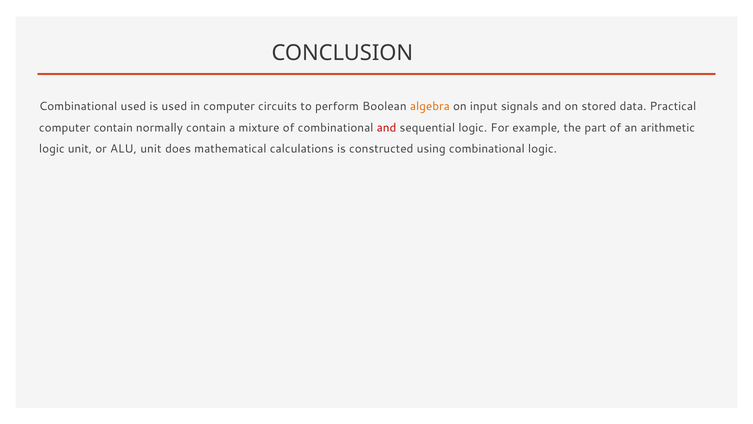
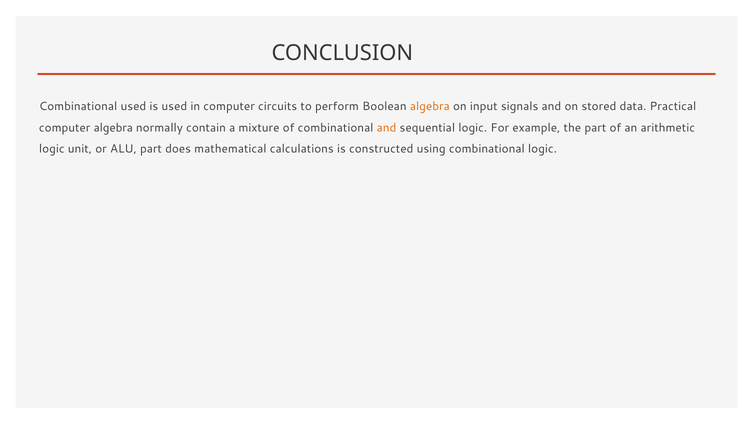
computer contain: contain -> algebra (113, 128)
and colour: red -> orange (386, 128)
ALU unit: unit -> part (151, 149)
